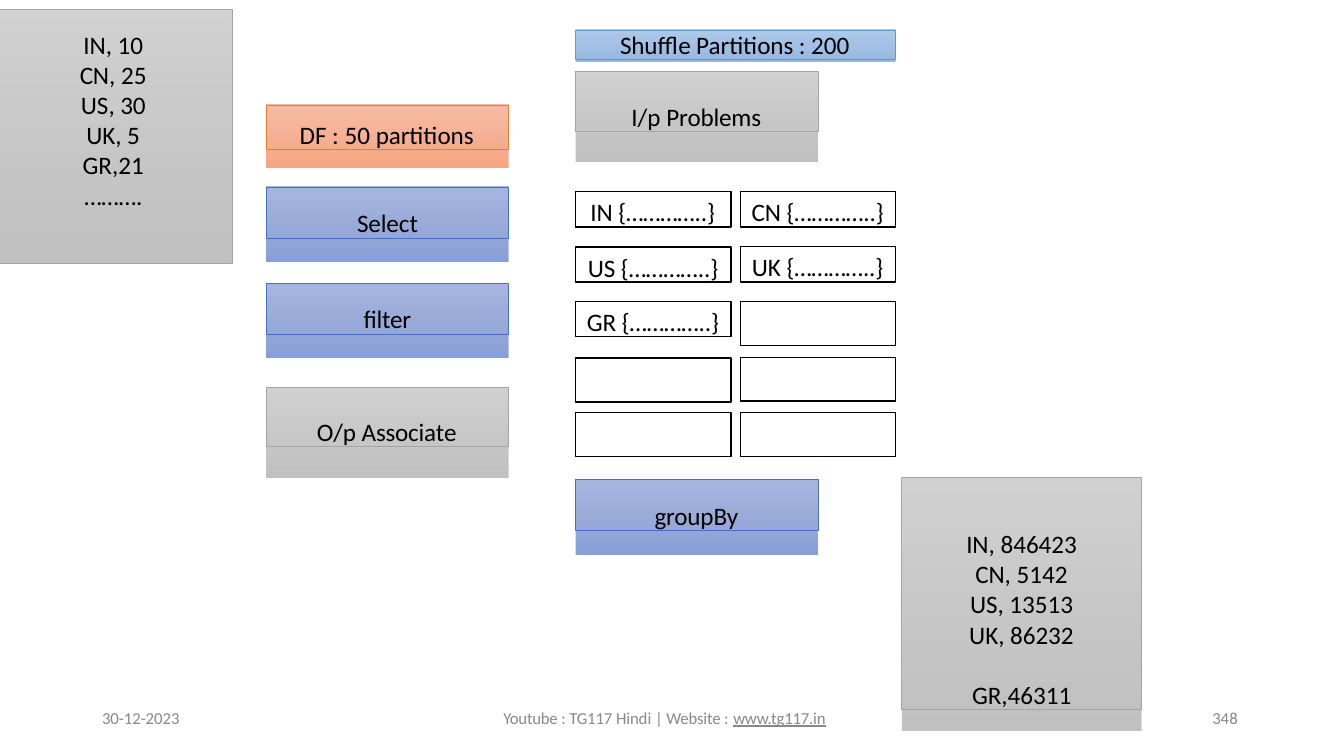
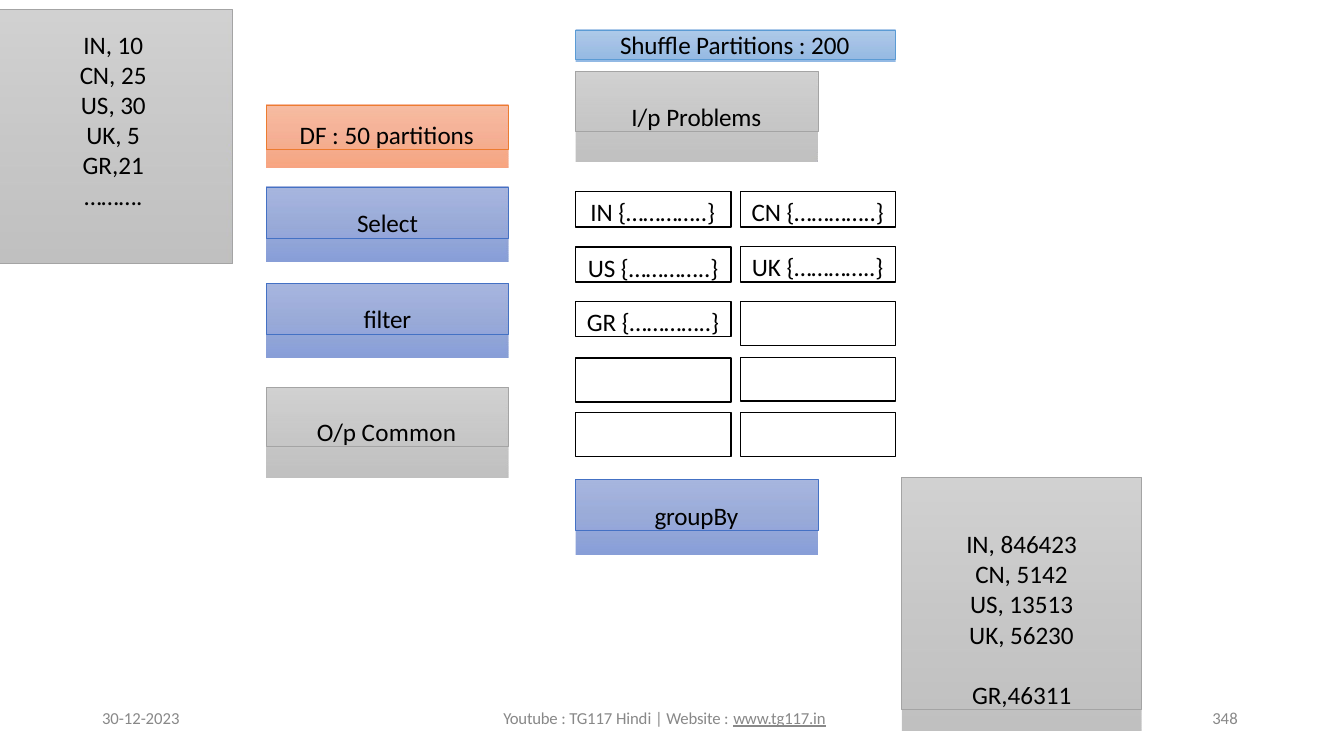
Associate: Associate -> Common (409, 433)
86232: 86232 -> 56230 (1042, 636)
